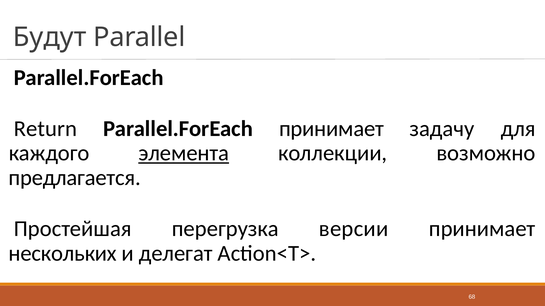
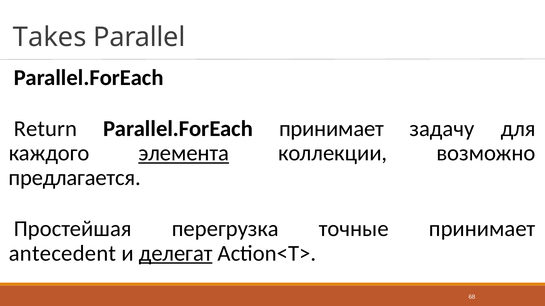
Будут: Будут -> Takes (50, 37)
версии: версии -> точные (354, 229)
нескольких: нескольких -> antecedent (62, 254)
делегат underline: none -> present (176, 254)
